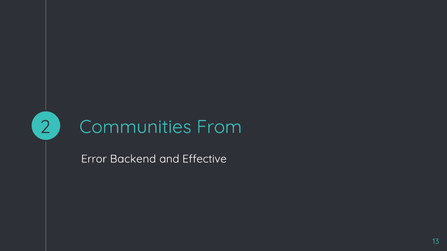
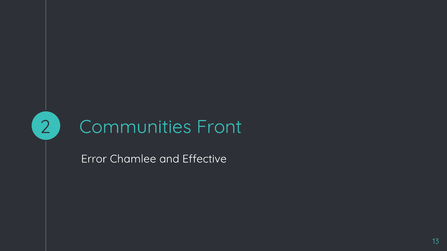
From: From -> Front (219, 127)
Backend: Backend -> Chamlee (133, 159)
